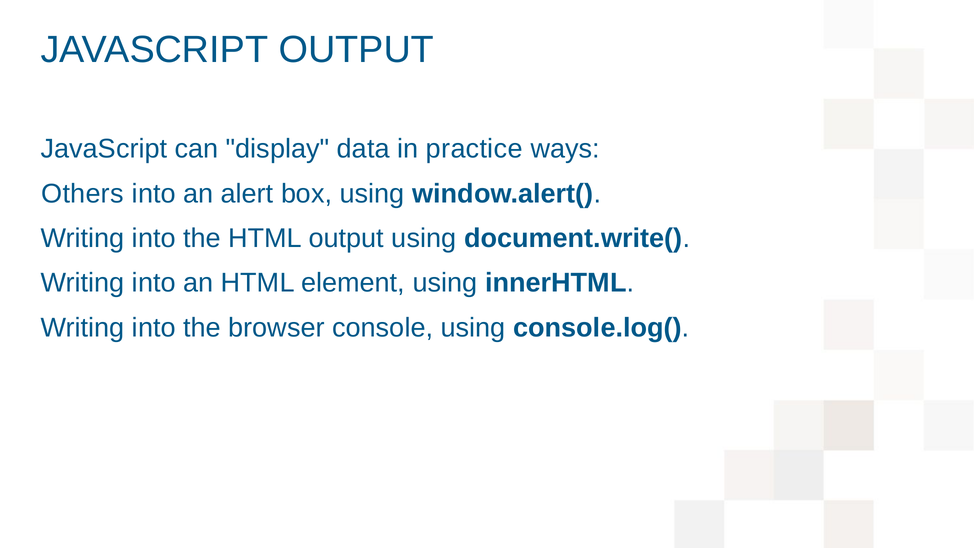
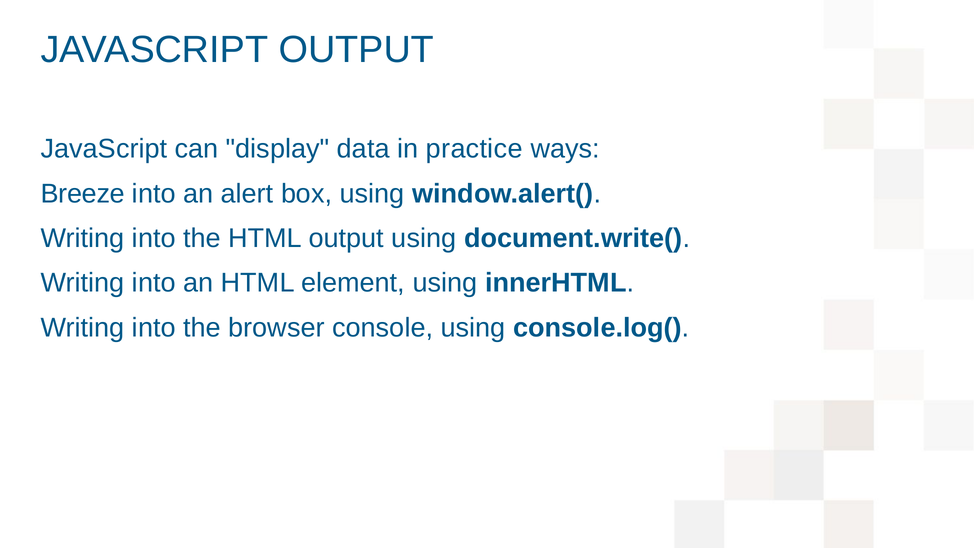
Others: Others -> Breeze (83, 194)
